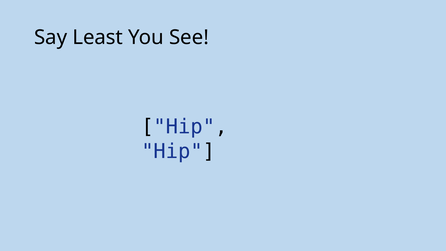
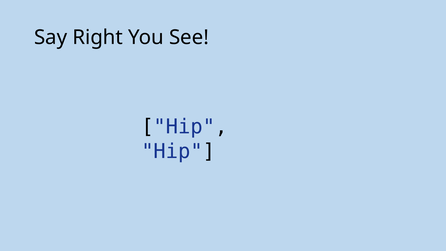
Least: Least -> Right (98, 37)
